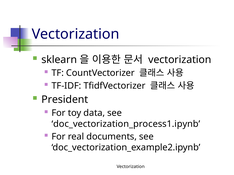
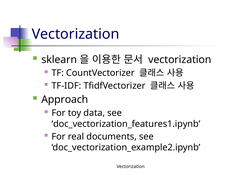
President: President -> Approach (65, 100)
doc_vectorization_process1.ipynb: doc_vectorization_process1.ipynb -> doc_vectorization_features1.ipynb (126, 124)
